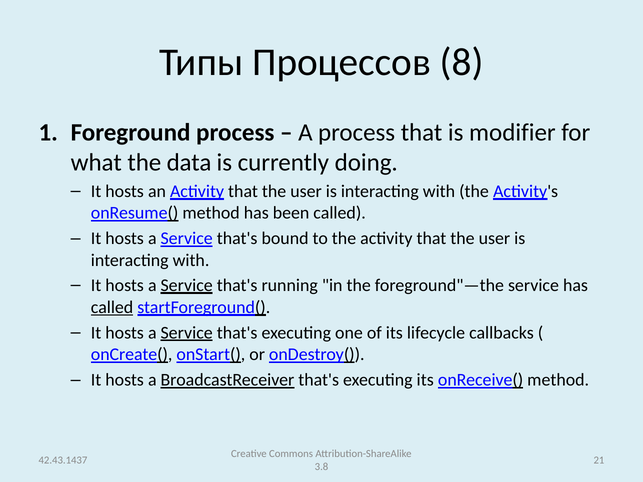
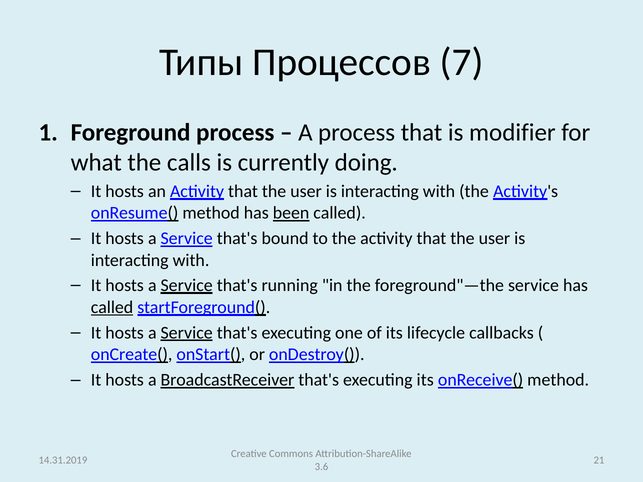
8: 8 -> 7 (462, 62)
data: data -> calls (189, 163)
been underline: none -> present (291, 213)
42.43.1437: 42.43.1437 -> 14.31.2019 (63, 461)
3.8: 3.8 -> 3.6 (321, 467)
